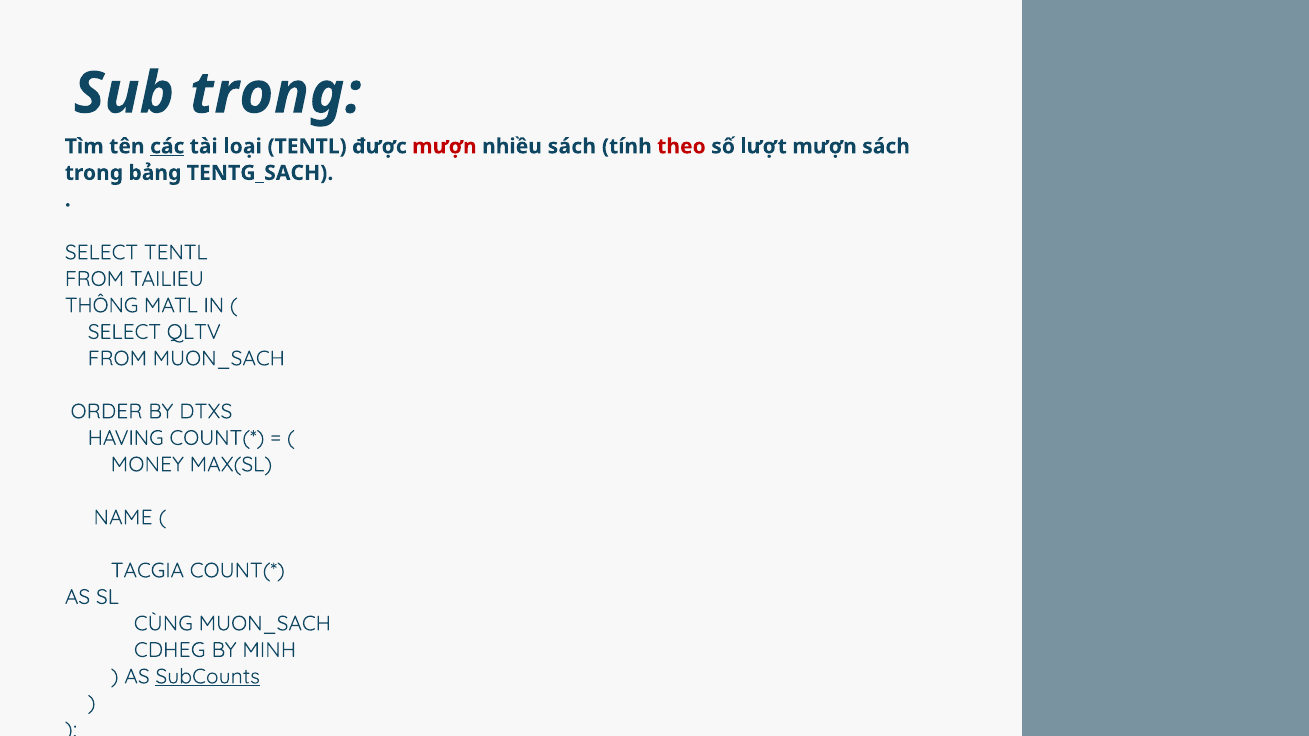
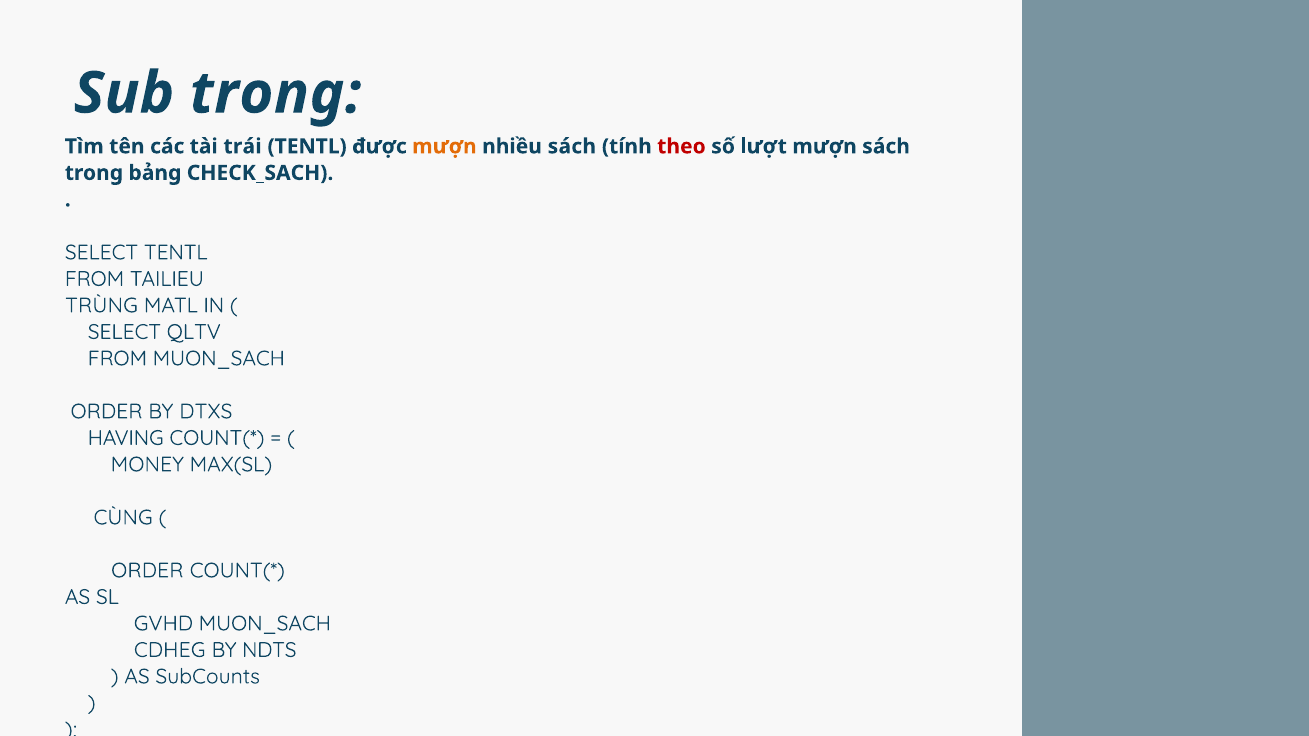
các underline: present -> none (167, 146)
loại: loại -> trái (243, 146)
mượn colour: red -> orange (444, 146)
TENTG_SACH: TENTG_SACH -> CHECK_SACH (260, 173)
THÔNG: THÔNG -> TRÙNG (101, 306)
NAME: NAME -> CÙNG (123, 518)
TACGIA: TACGIA -> ORDER (147, 571)
CÙNG: CÙNG -> GVHD (163, 624)
MINH: MINH -> NDTS (269, 650)
SubCounts underline: present -> none (208, 677)
